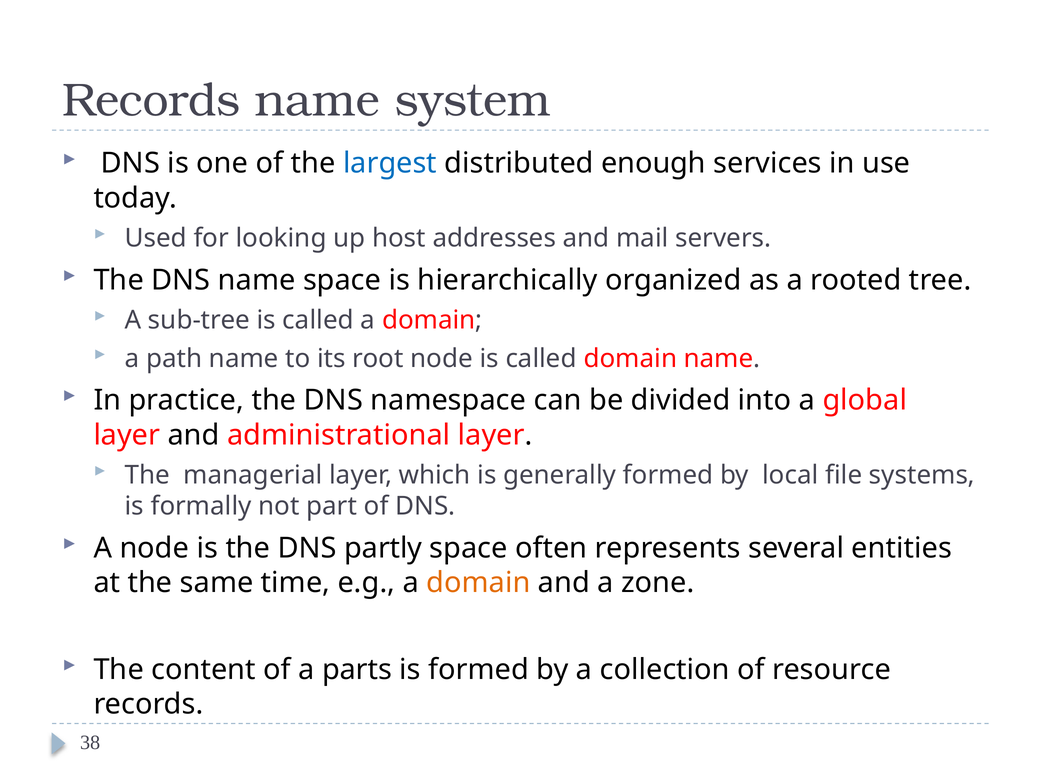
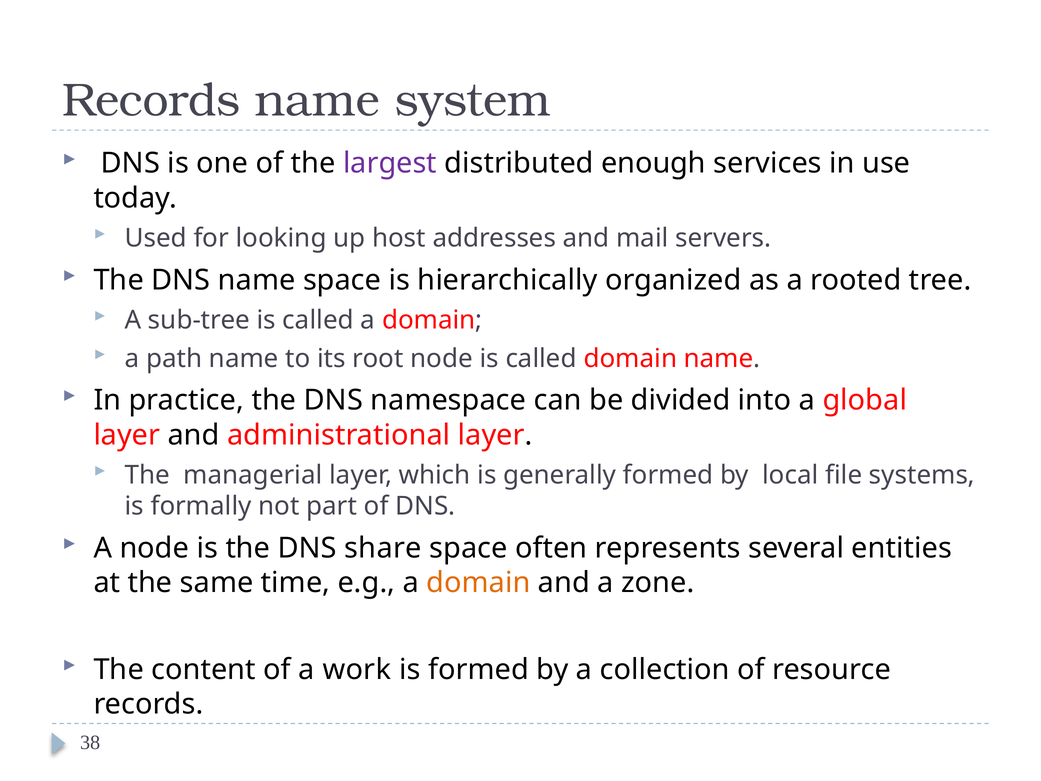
largest colour: blue -> purple (390, 163)
partly: partly -> share (383, 548)
parts: parts -> work (357, 669)
